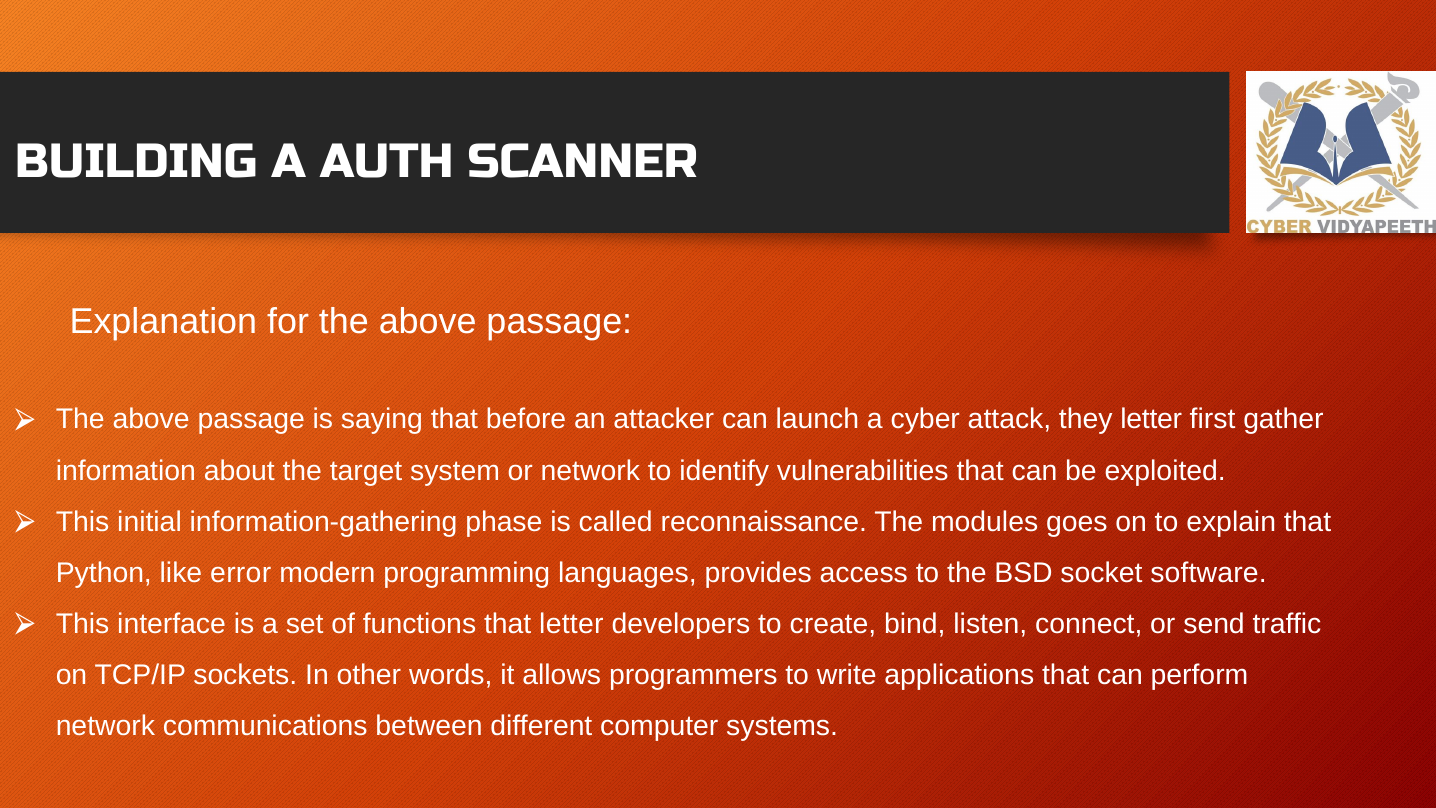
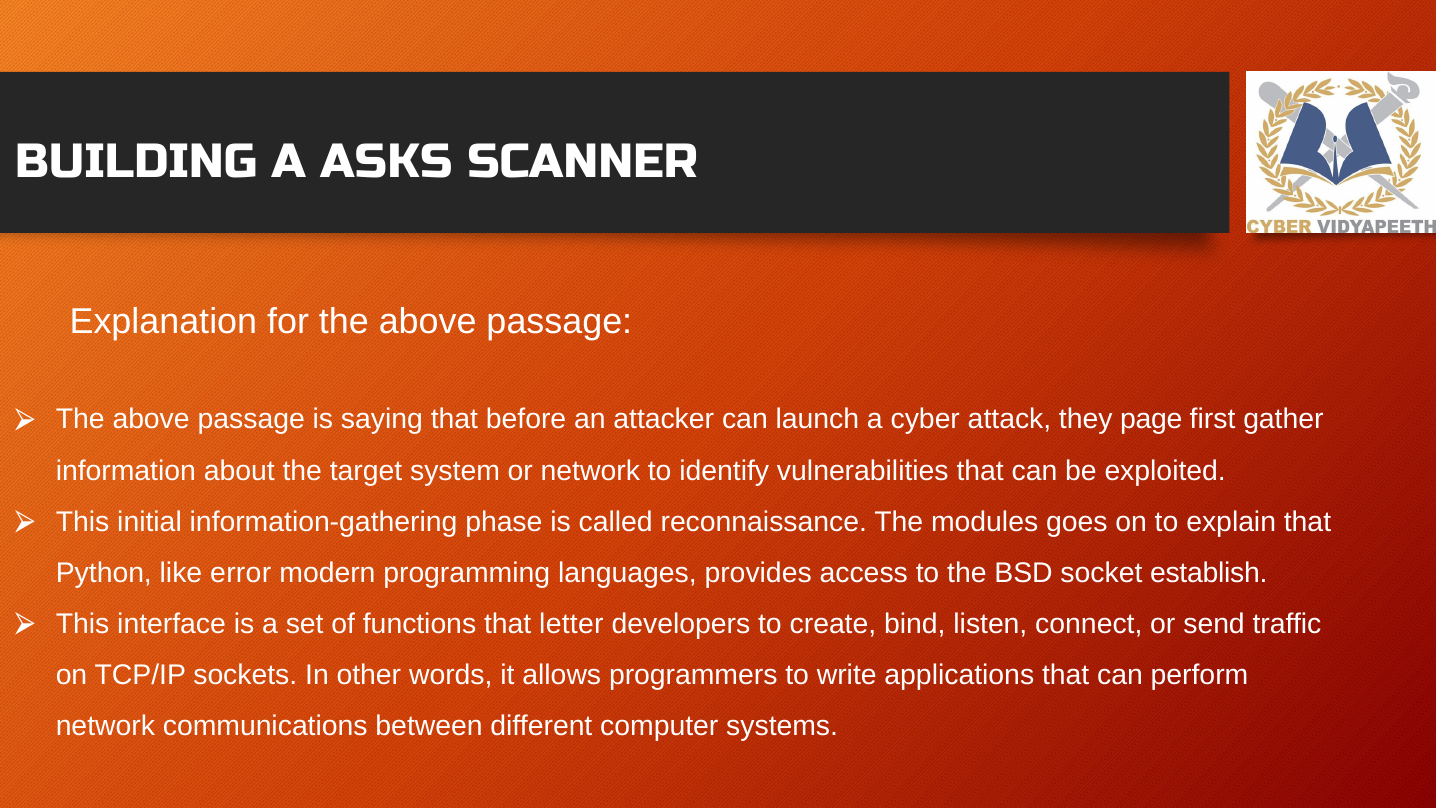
AUTH: AUTH -> ASKS (386, 162)
they letter: letter -> page (1151, 419)
software: software -> establish (1209, 573)
